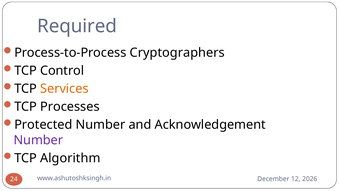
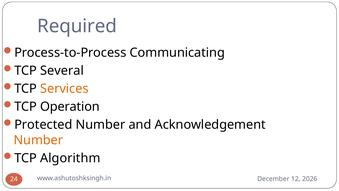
Cryptographers: Cryptographers -> Communicating (177, 53)
Control: Control -> Several (62, 71)
Processes: Processes -> Operation (70, 107)
Number colour: purple -> orange (38, 140)
